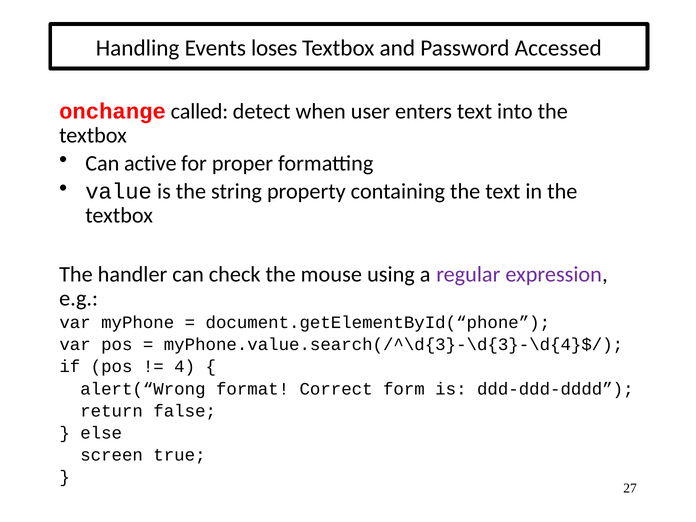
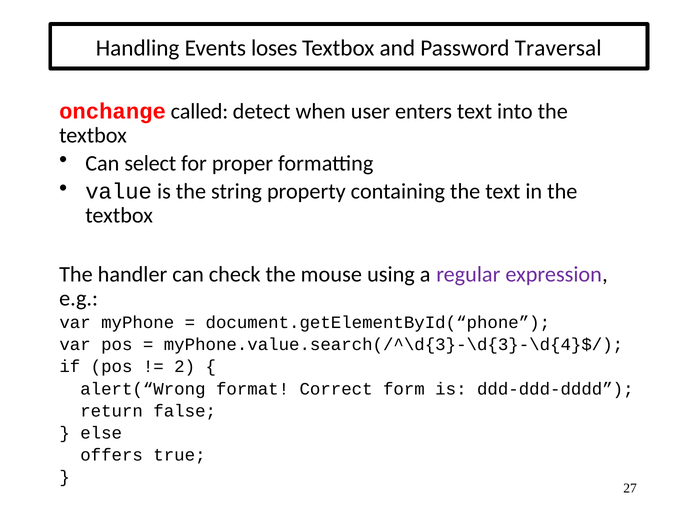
Accessed: Accessed -> Traversal (558, 48)
active: active -> select (150, 163)
4: 4 -> 2 (185, 367)
screen: screen -> offers (112, 455)
